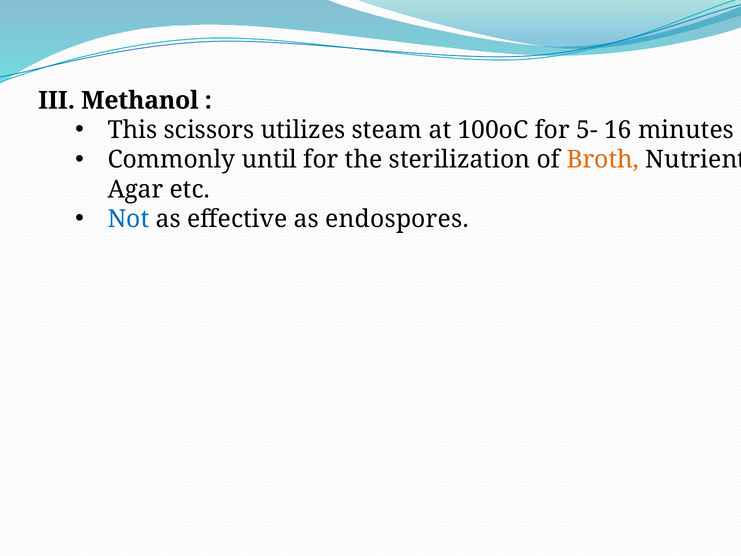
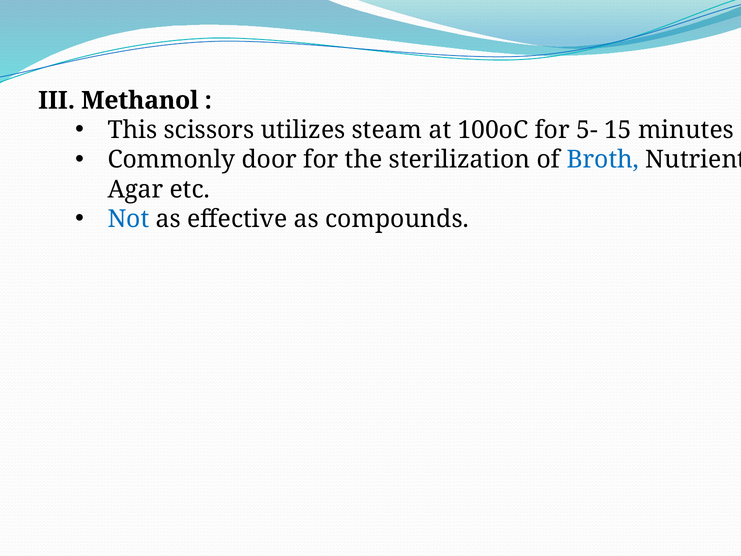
16: 16 -> 15 (618, 130)
until: until -> door (269, 160)
Broth colour: orange -> blue (603, 160)
endospores: endospores -> compounds (397, 219)
